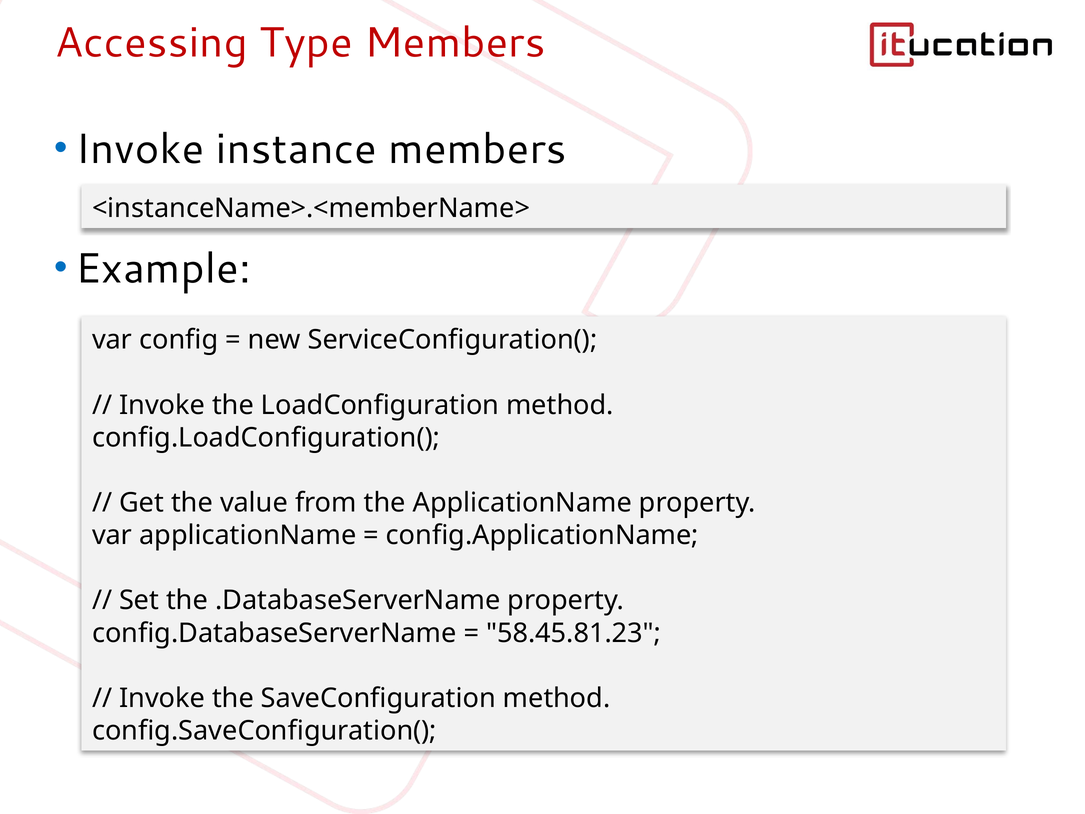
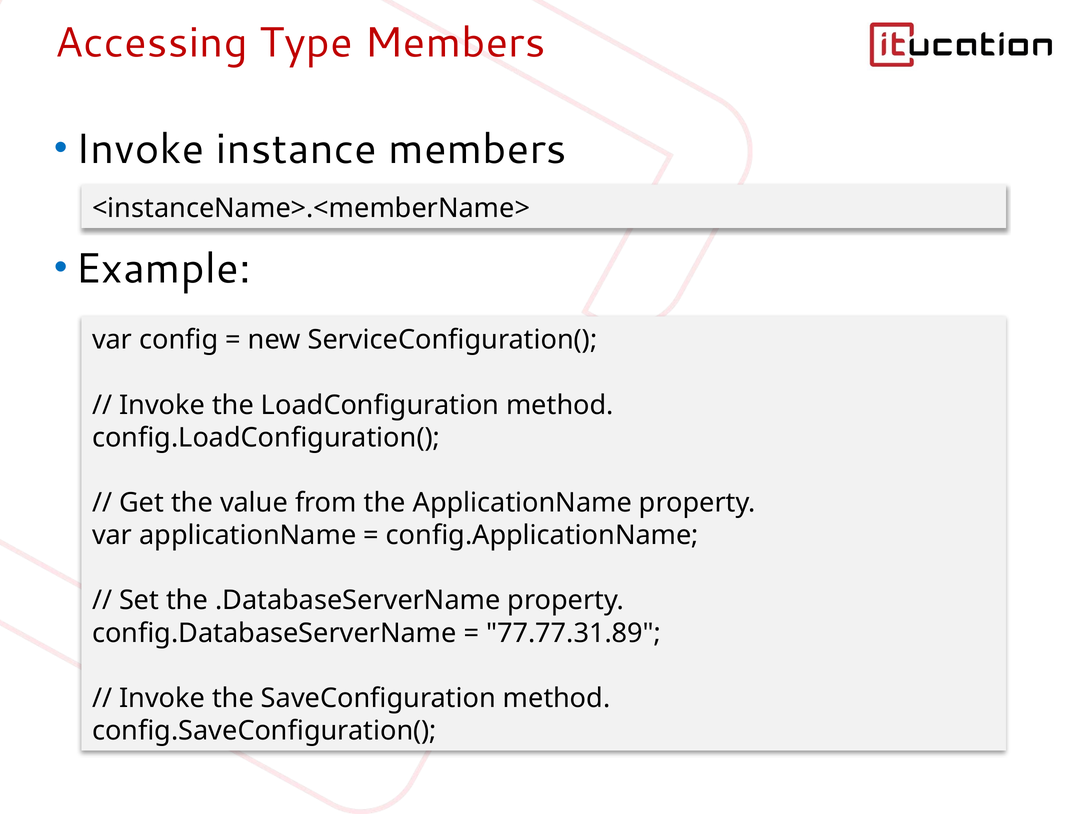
58.45.81.23: 58.45.81.23 -> 77.77.31.89 (574, 633)
